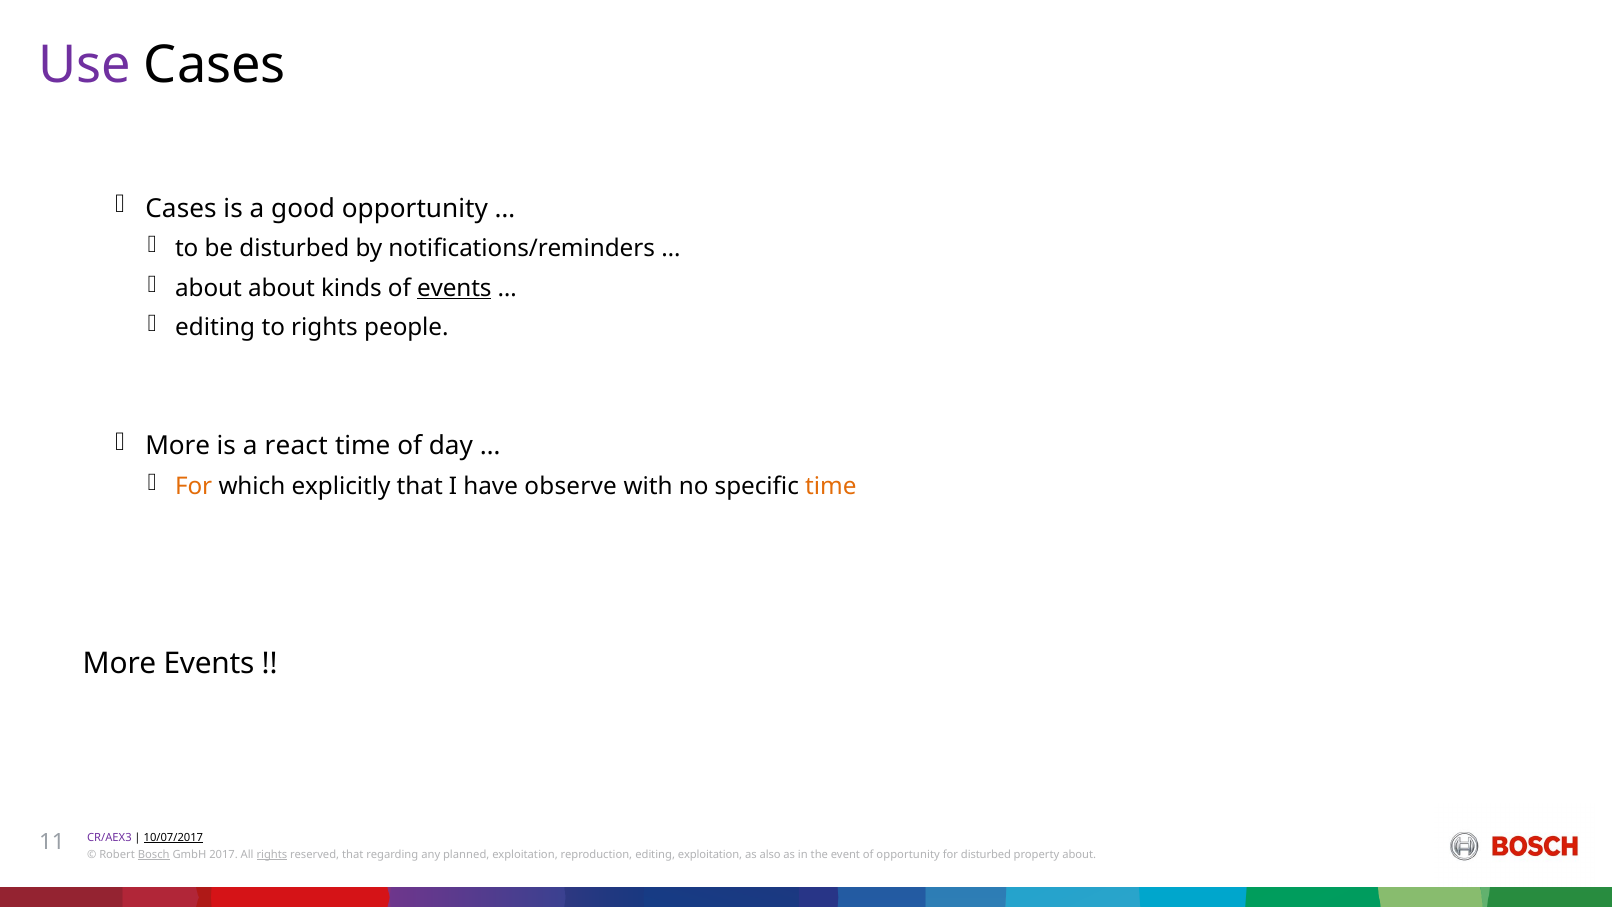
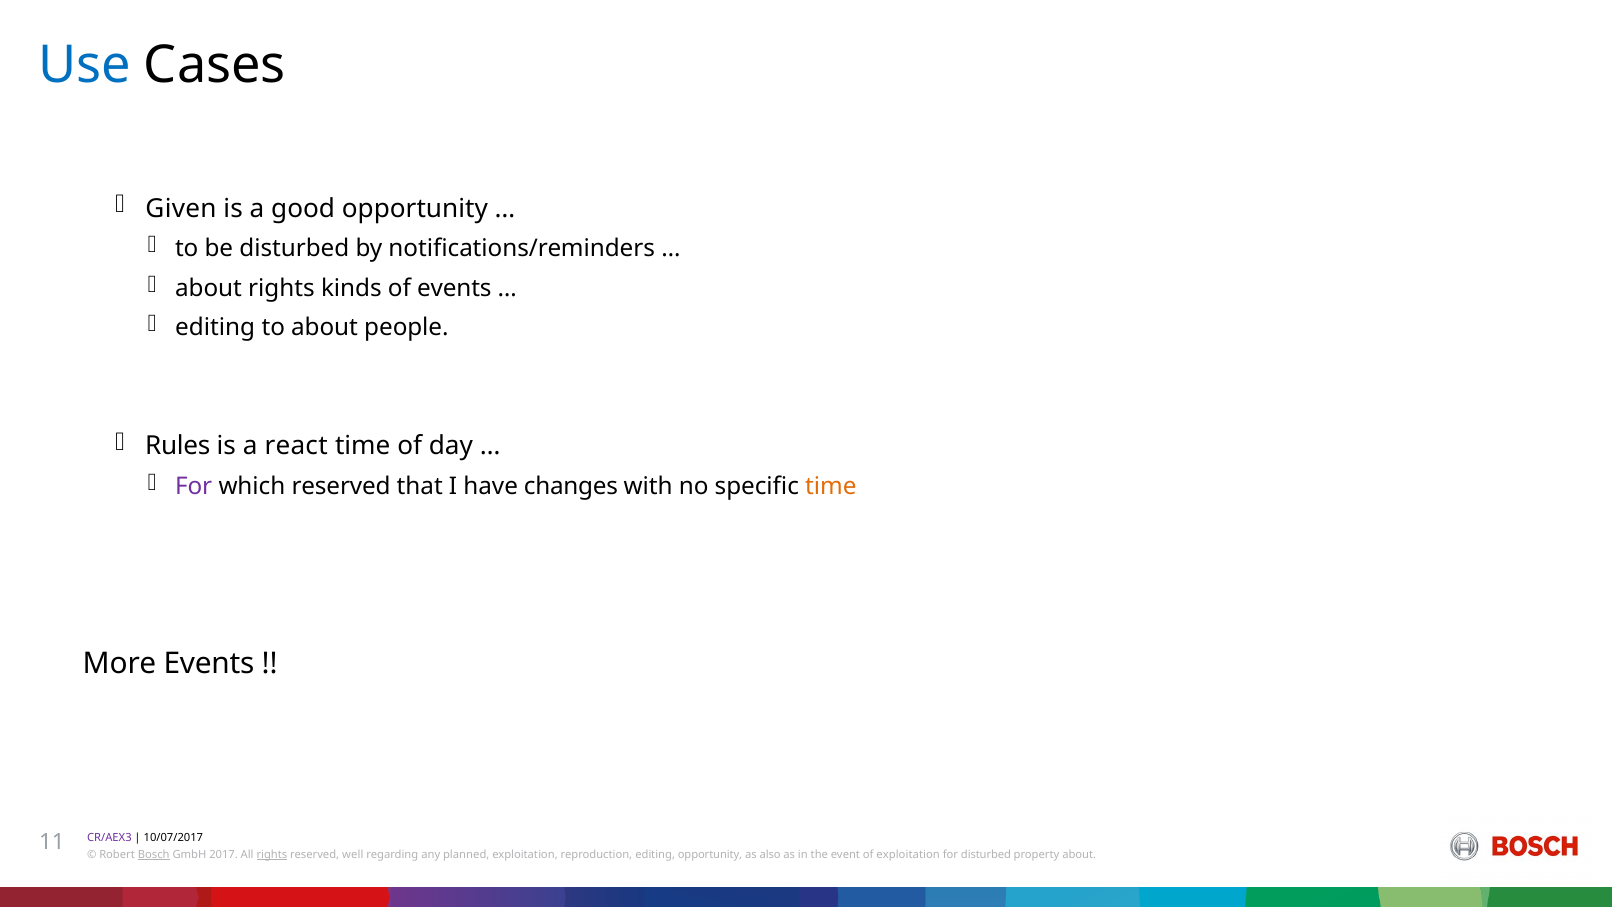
Use colour: purple -> blue (84, 65)
Cases: Cases -> Given (181, 208)
about about: about -> rights (281, 288)
events underline: present -> none (454, 288)
to rights: rights -> about (325, 327)
More: More -> Rules (178, 446)
For colour: orange -> purple (194, 487)
which explicitly: explicitly -> reserved (341, 487)
observe: observe -> changes (571, 487)
10/07/2017 underline: present -> none (173, 838)
reserved that: that -> well (353, 855)
editing exploitation: exploitation -> opportunity (710, 855)
of opportunity: opportunity -> exploitation (908, 855)
